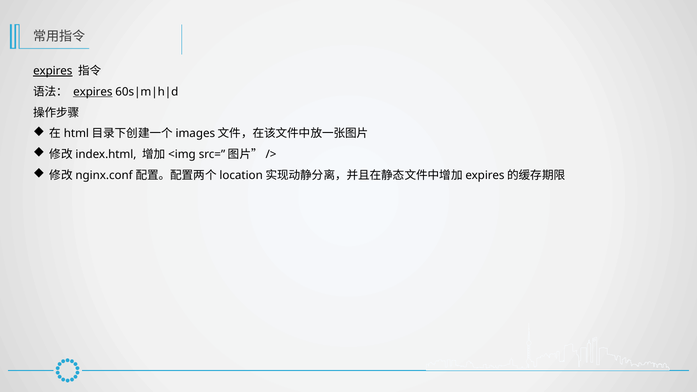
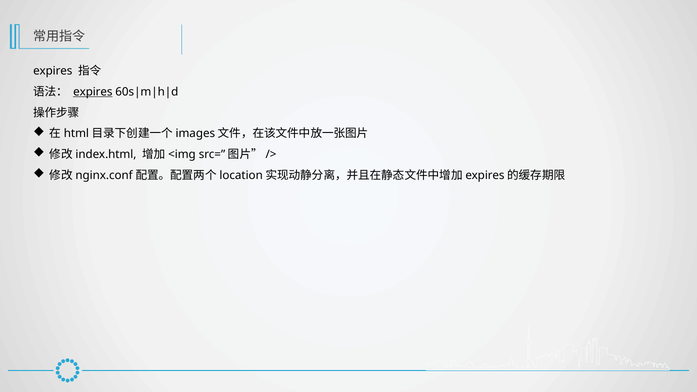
expires underline: present -> none (53, 71)
